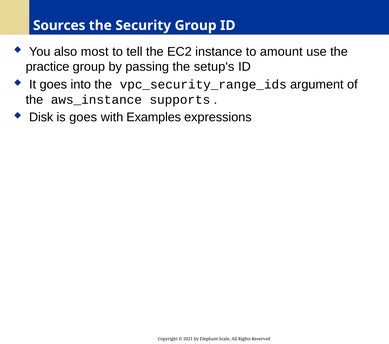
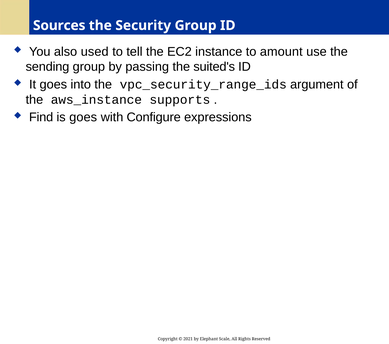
most: most -> used (95, 52)
practice: practice -> sending (47, 67)
setup's: setup's -> suited's (214, 67)
Disk: Disk -> Find (41, 117)
Examples: Examples -> Configure (154, 117)
